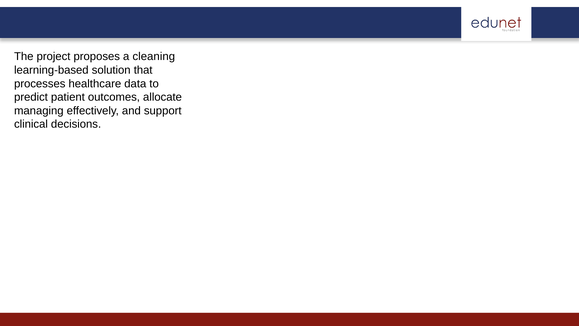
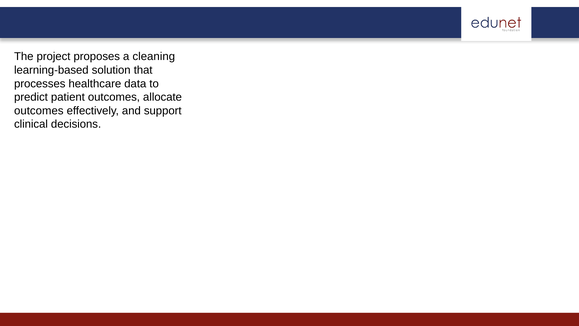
managing: managing -> outcomes (39, 111)
